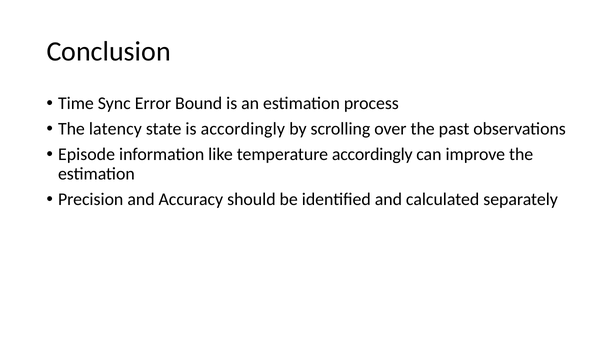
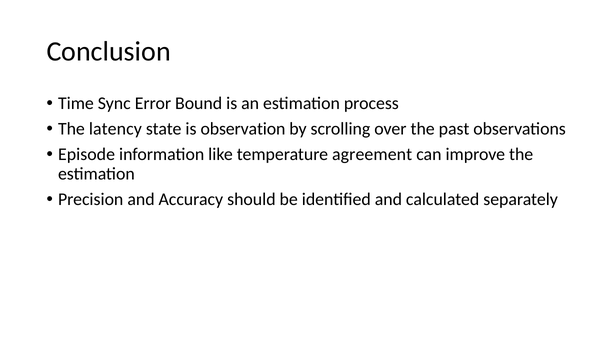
is accordingly: accordingly -> observation (243, 129)
temperature accordingly: accordingly -> agreement (372, 154)
